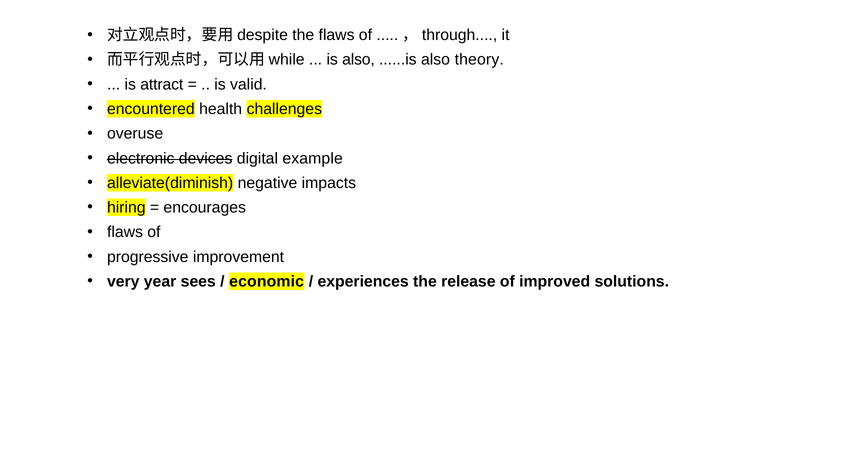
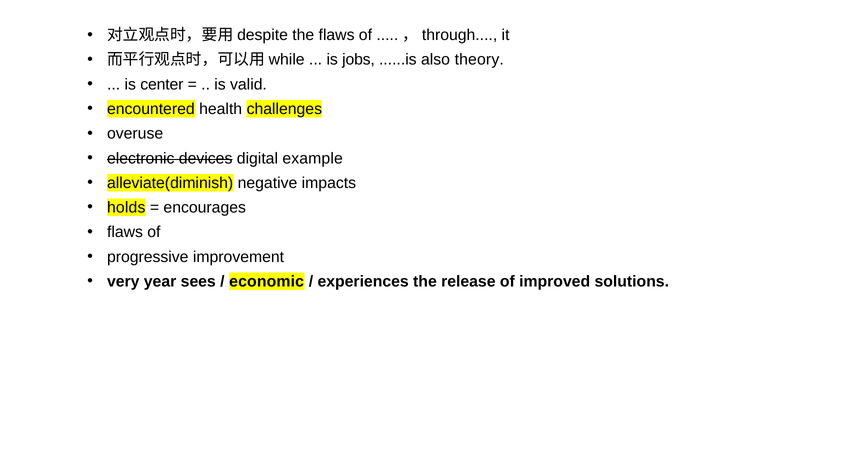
is also: also -> jobs (359, 60)
attract: attract -> center (162, 84)
hiring: hiring -> holds (126, 207)
